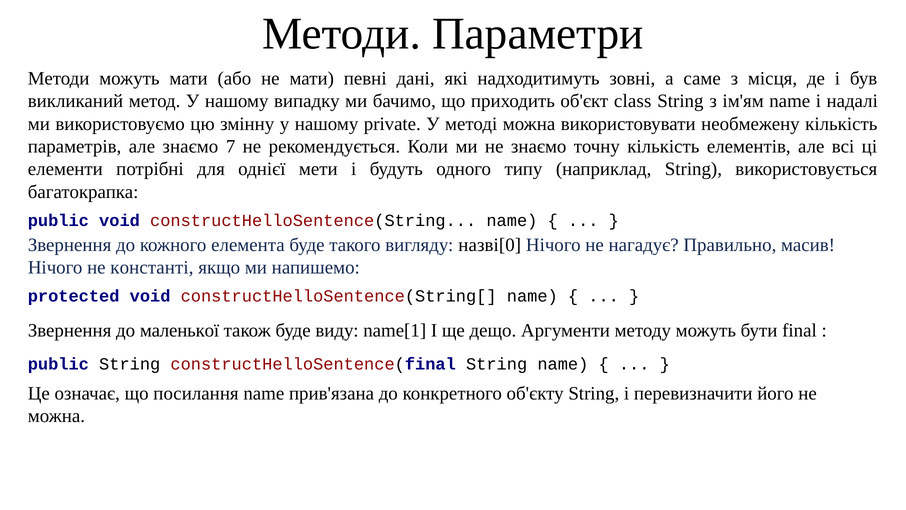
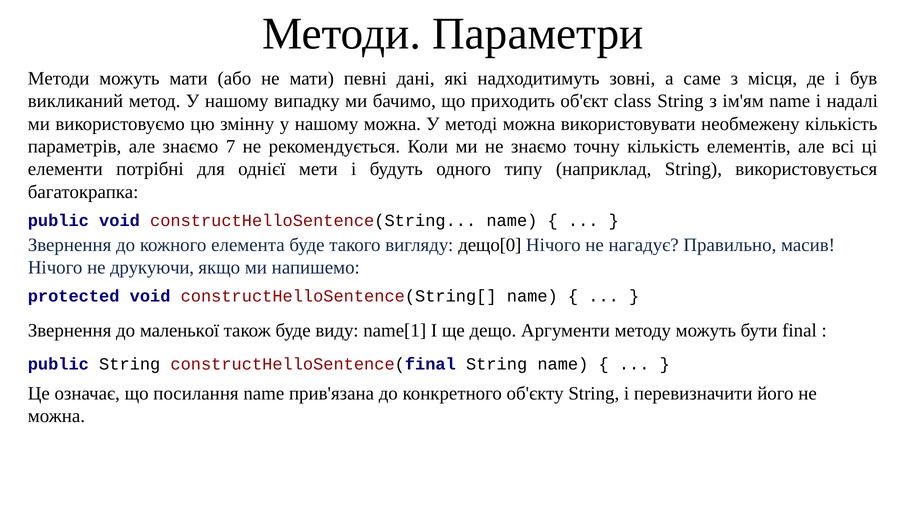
нашому private: private -> можна (392, 124)
назві[0: назві[0 -> дещо[0 (490, 245)
константі: константі -> друкуючи (152, 267)
